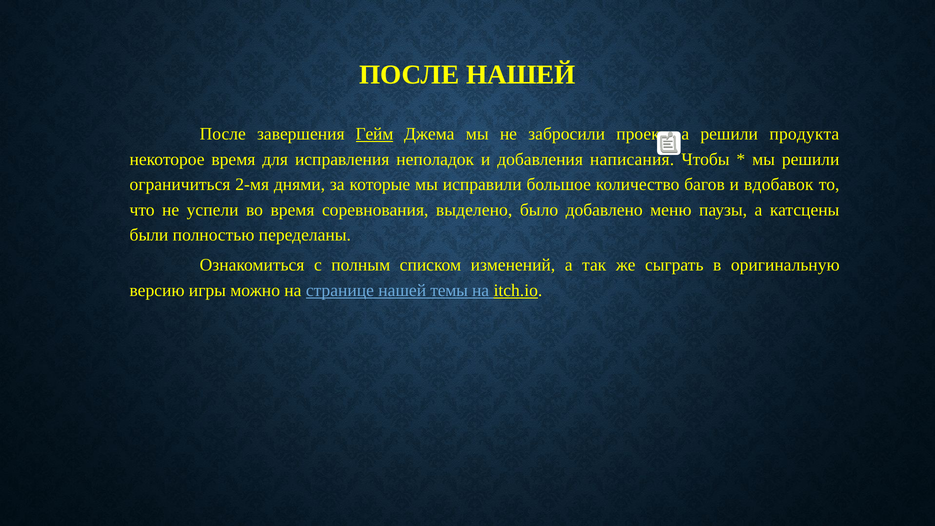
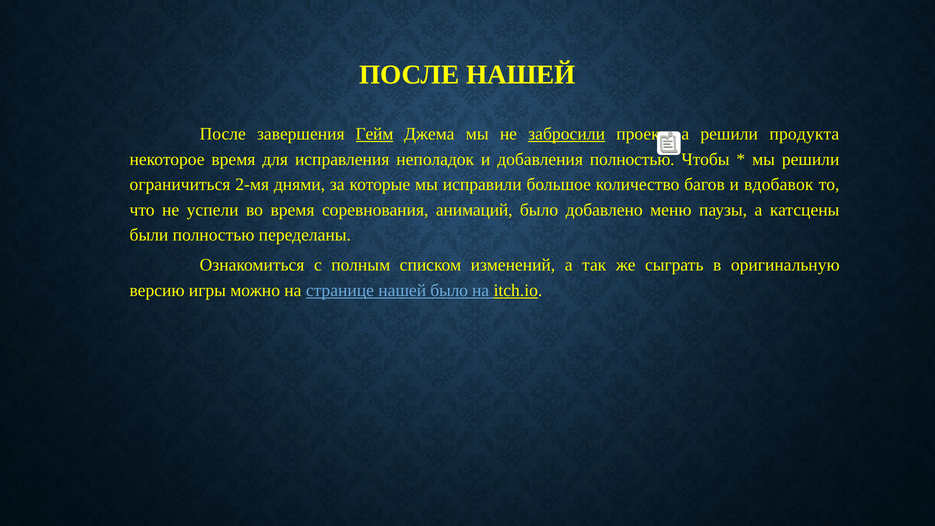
забросили underline: none -> present (567, 134)
добавления написания: написания -> полностью (632, 159)
выделено: выделено -> анимаций (474, 210)
нашей темы: темы -> было (449, 290)
